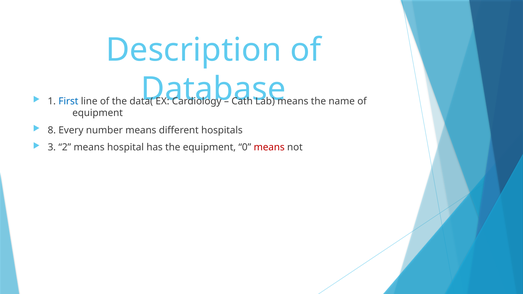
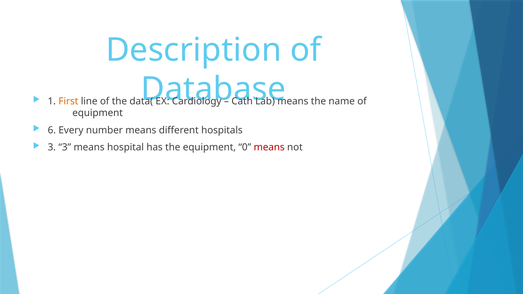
First colour: blue -> orange (68, 101)
8: 8 -> 6 (52, 130)
3 2: 2 -> 3 (65, 147)
